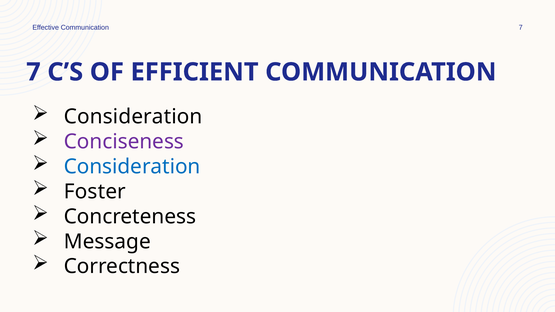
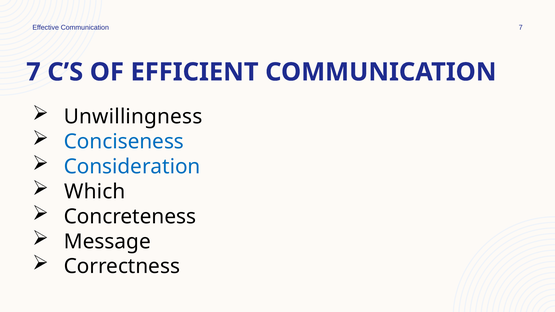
Consideration: Consideration -> Unwillingness (133, 117)
Conciseness colour: purple -> blue (124, 142)
Foster: Foster -> Which (95, 192)
